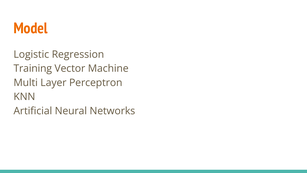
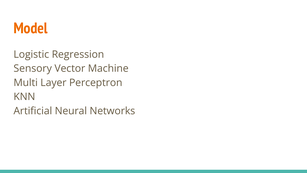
Training: Training -> Sensory (33, 68)
